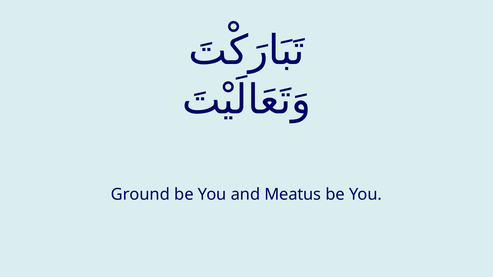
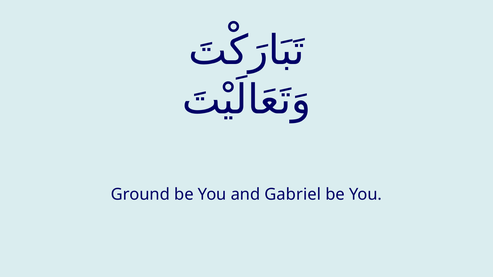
Meatus: Meatus -> Gabriel (293, 195)
